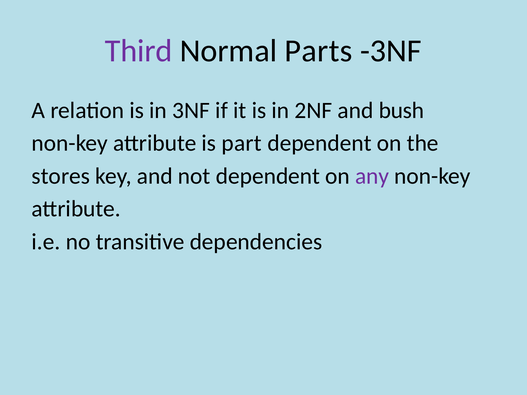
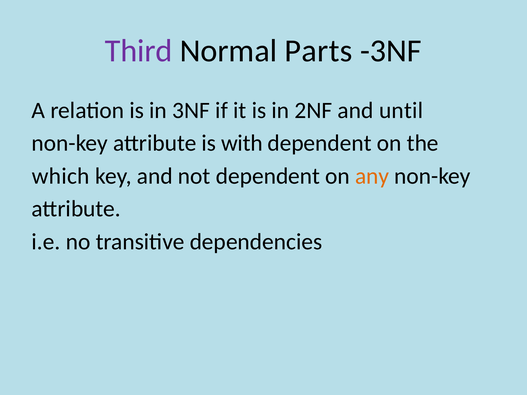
bush: bush -> until (401, 111)
part: part -> with (242, 143)
stores: stores -> which (61, 176)
any colour: purple -> orange (372, 176)
